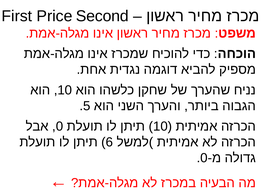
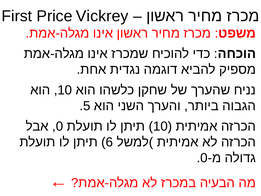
Second: Second -> Vickrey (102, 16)
